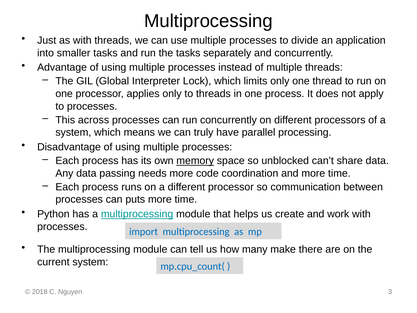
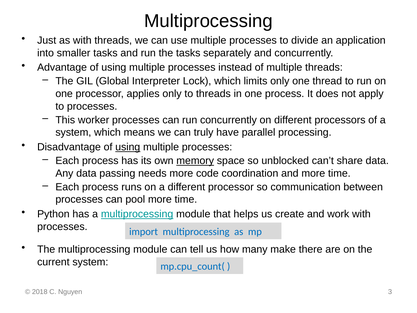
across: across -> worker (94, 120)
using underline: none -> present (128, 147)
puts: puts -> pool (135, 199)
